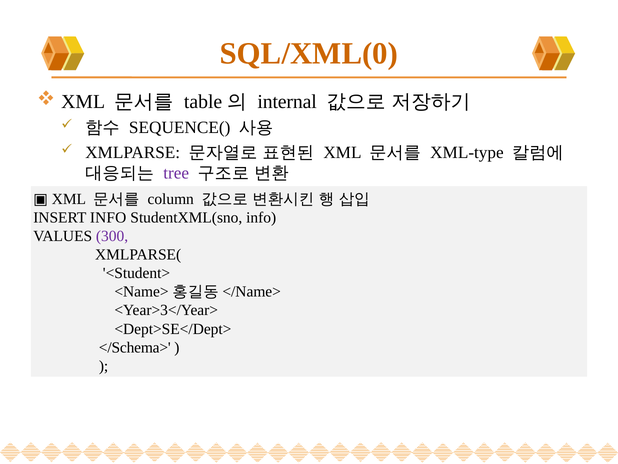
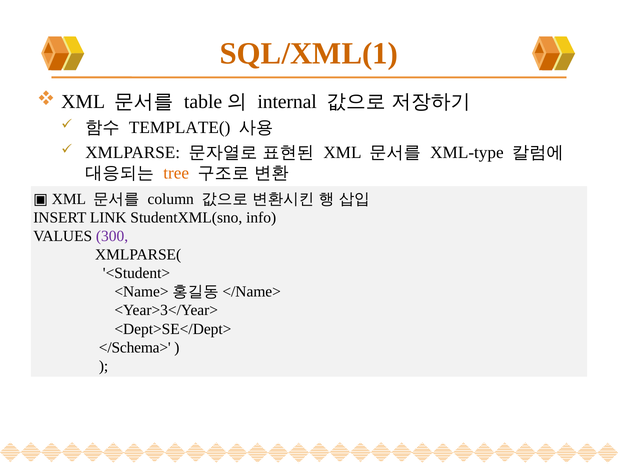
SQL/XML(0: SQL/XML(0 -> SQL/XML(1 (309, 53)
SEQUENCE(: SEQUENCE( -> TEMPLATE( (180, 128)
tree colour: purple -> orange (176, 173)
INSERT INFO: INFO -> LINK (108, 217)
